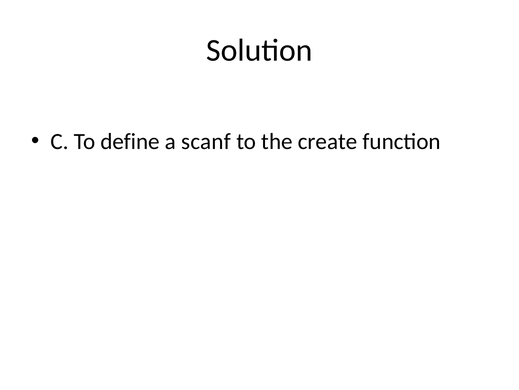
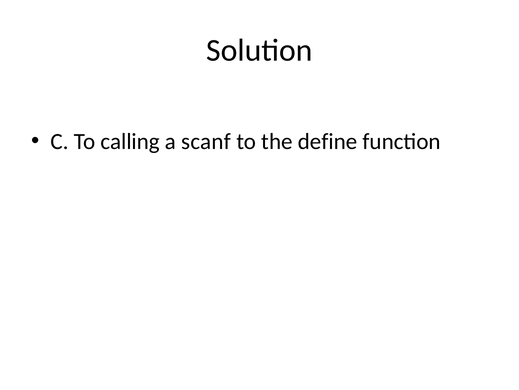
define: define -> calling (130, 141)
create: create -> define (328, 141)
